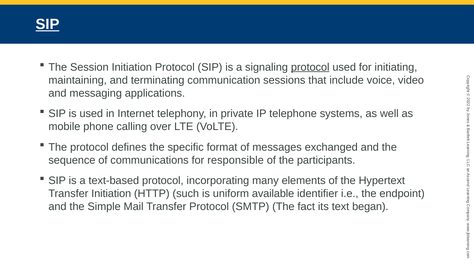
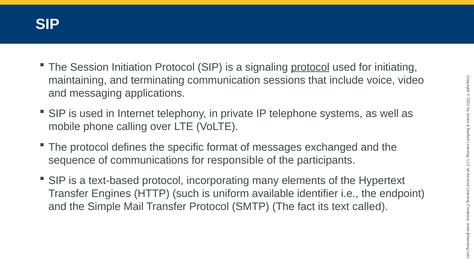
SIP underline: present -> none (47, 24)
Transfer Initiation: Initiation -> Engines (111, 193)
began: began -> called (370, 206)
